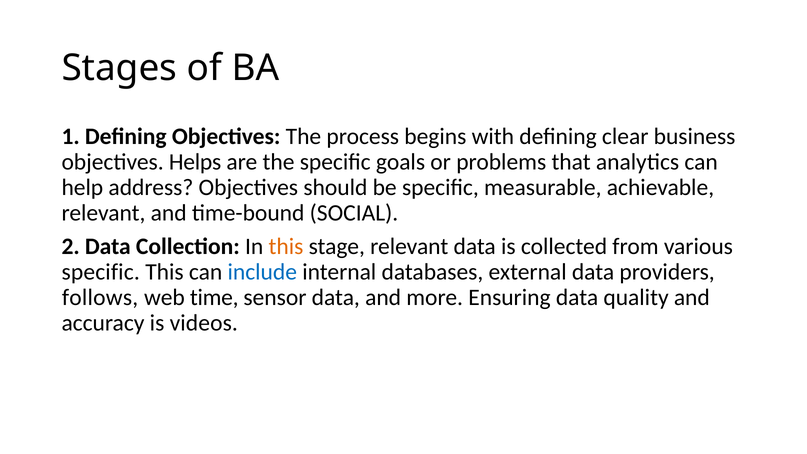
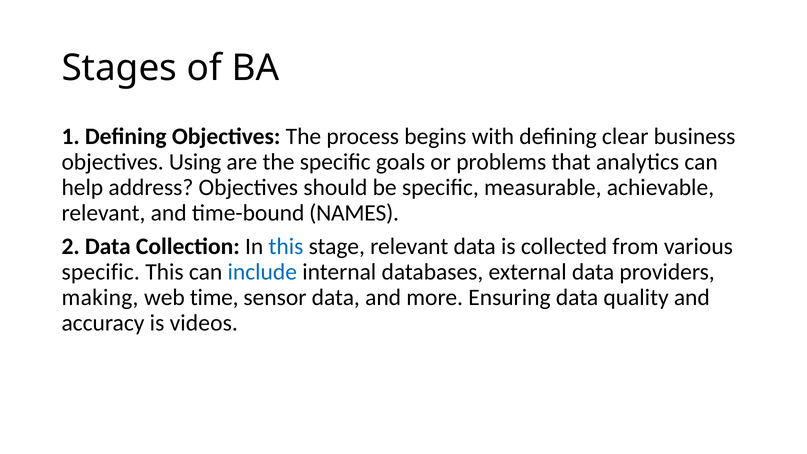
Helps: Helps -> Using (195, 162)
SOCIAL: SOCIAL -> NAMES (354, 213)
this colour: orange -> blue (286, 247)
follows: follows -> making (100, 297)
